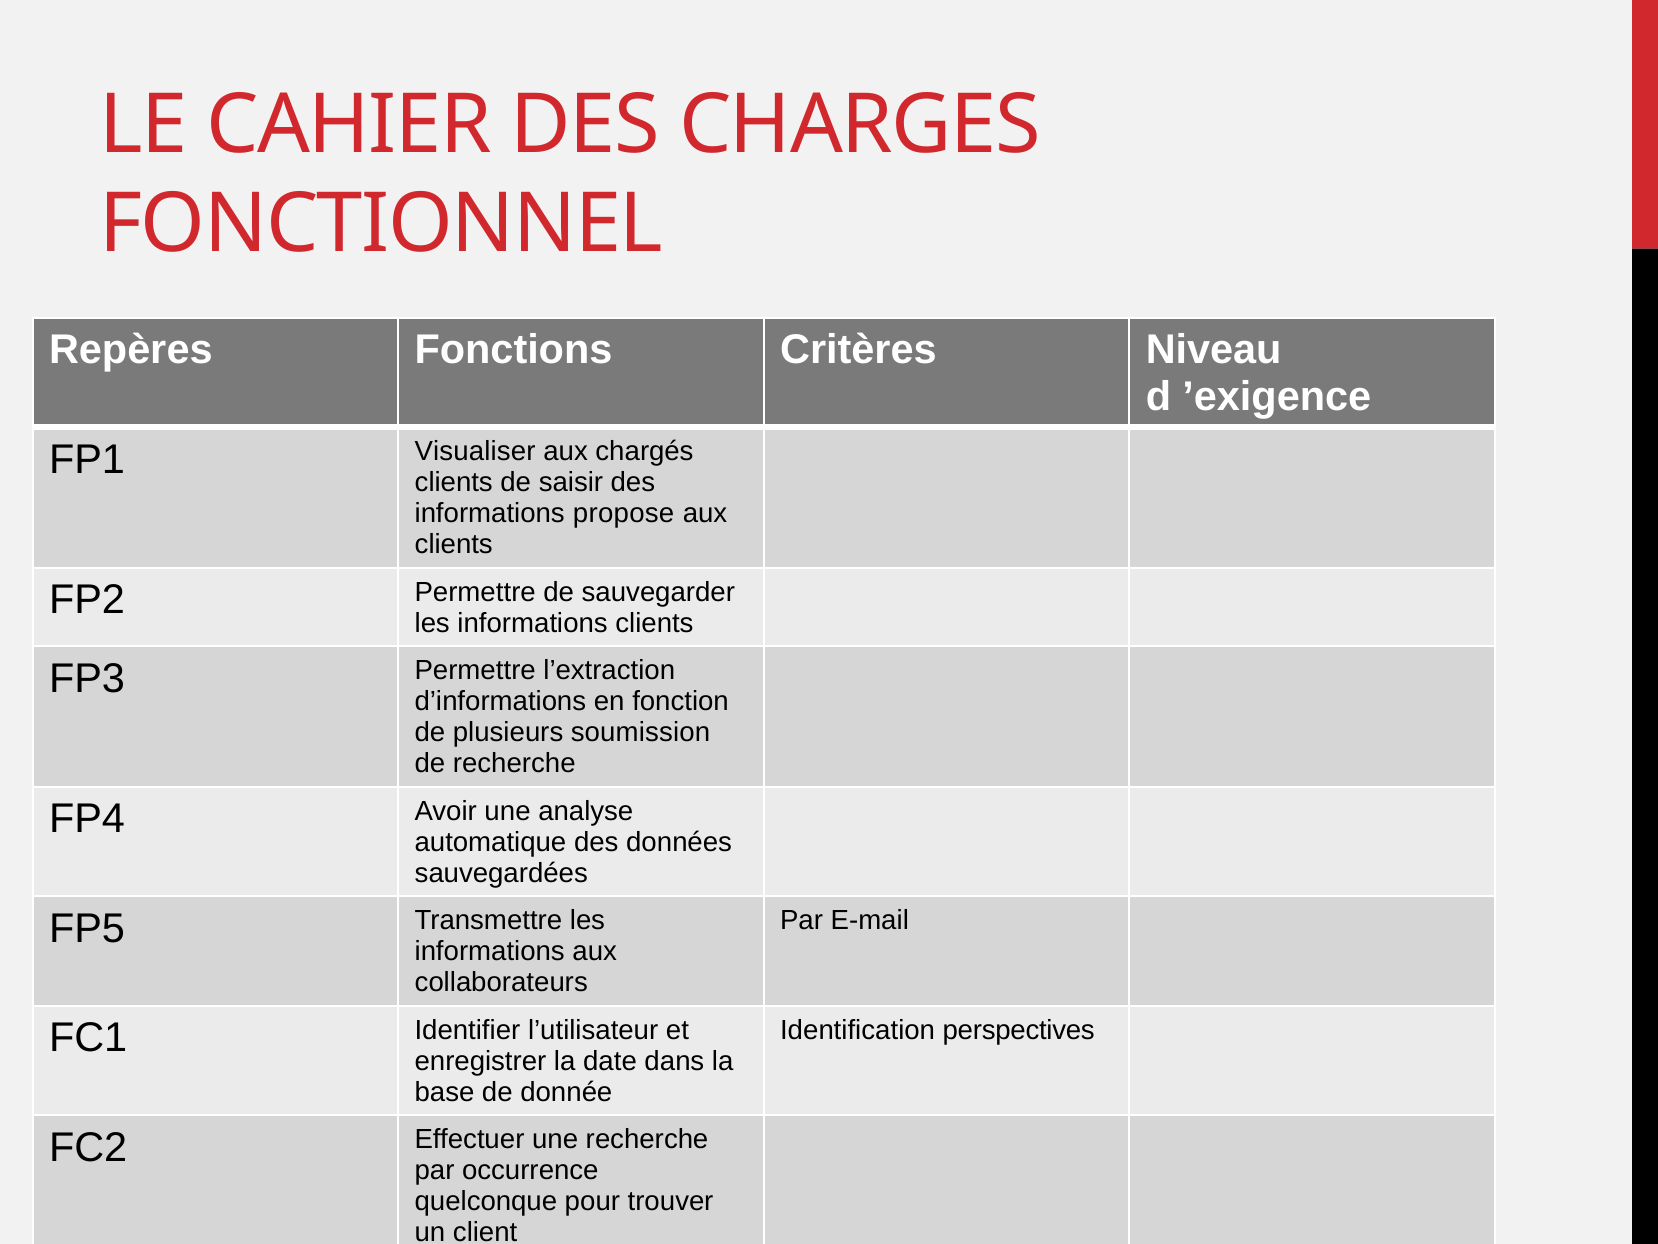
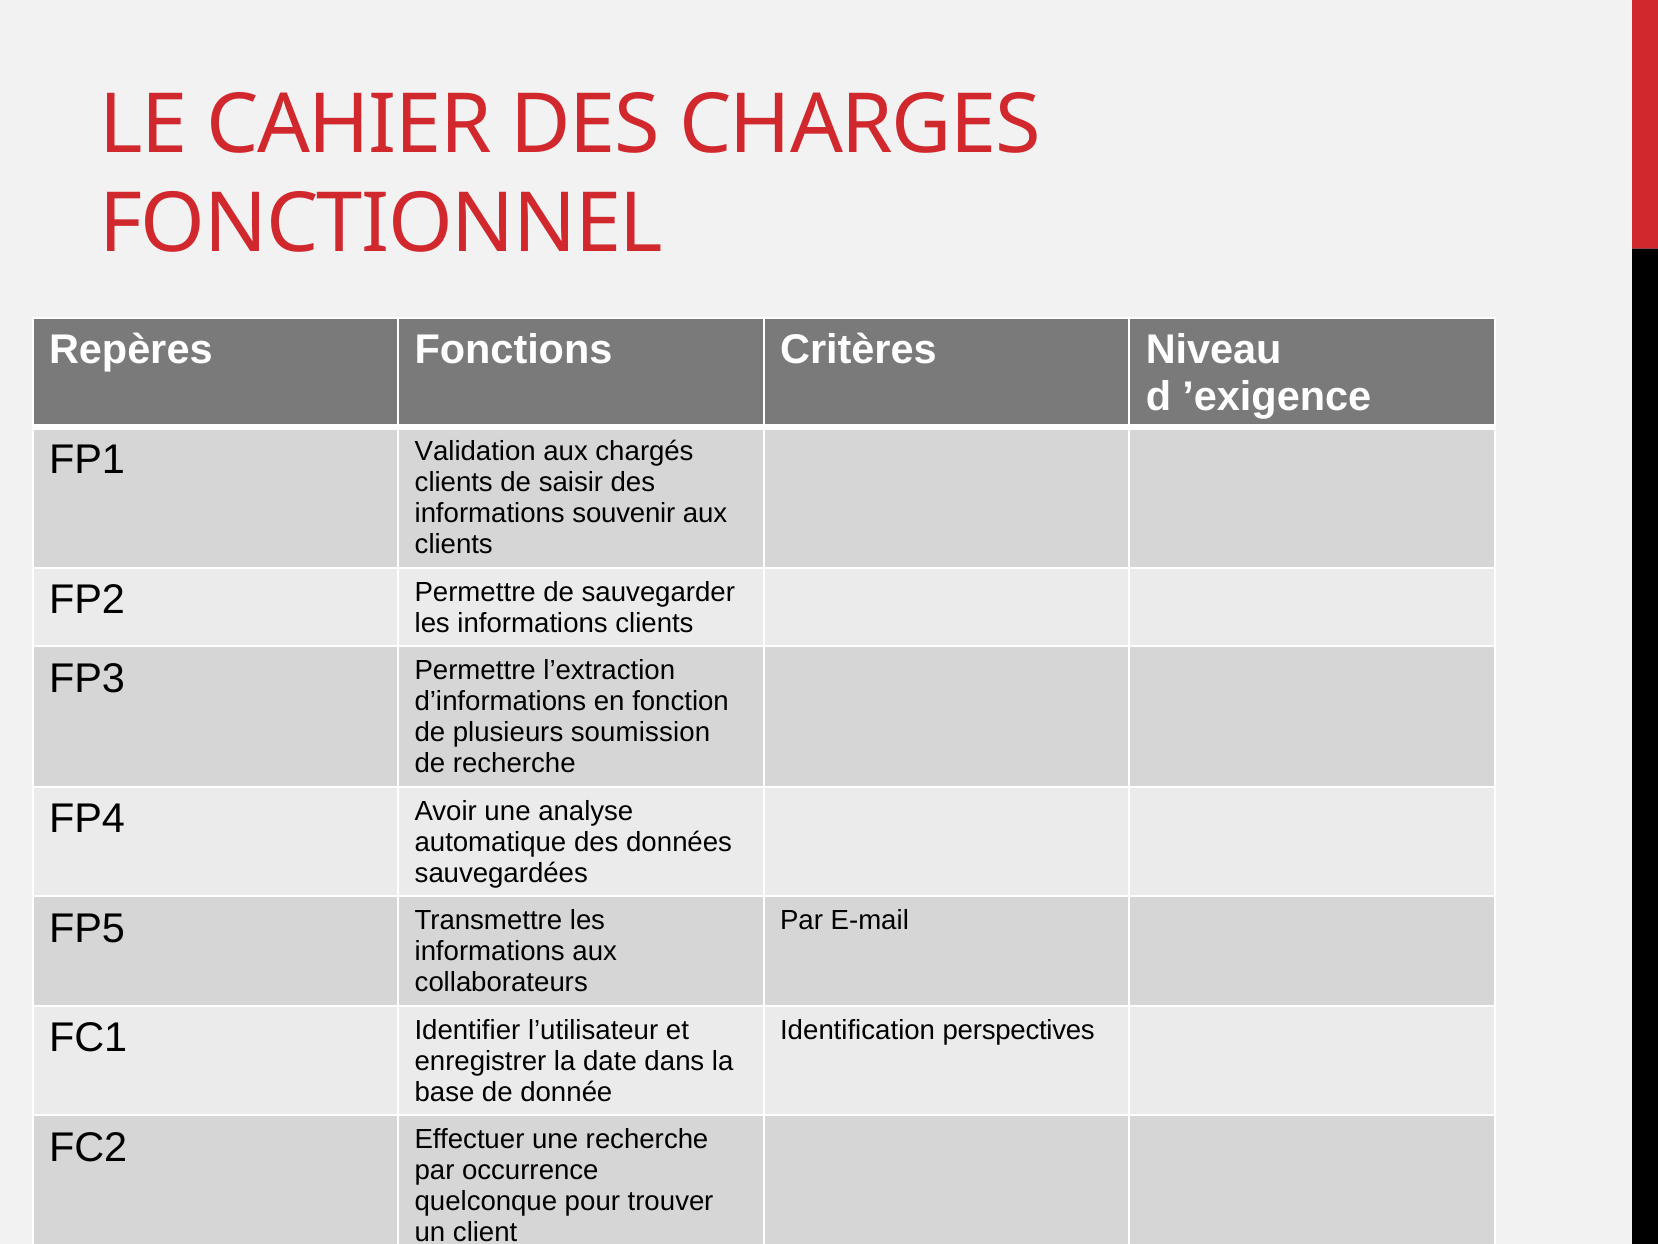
FP1 Visualiser: Visualiser -> Validation (475, 452)
propose: propose -> souvenir (624, 513)
